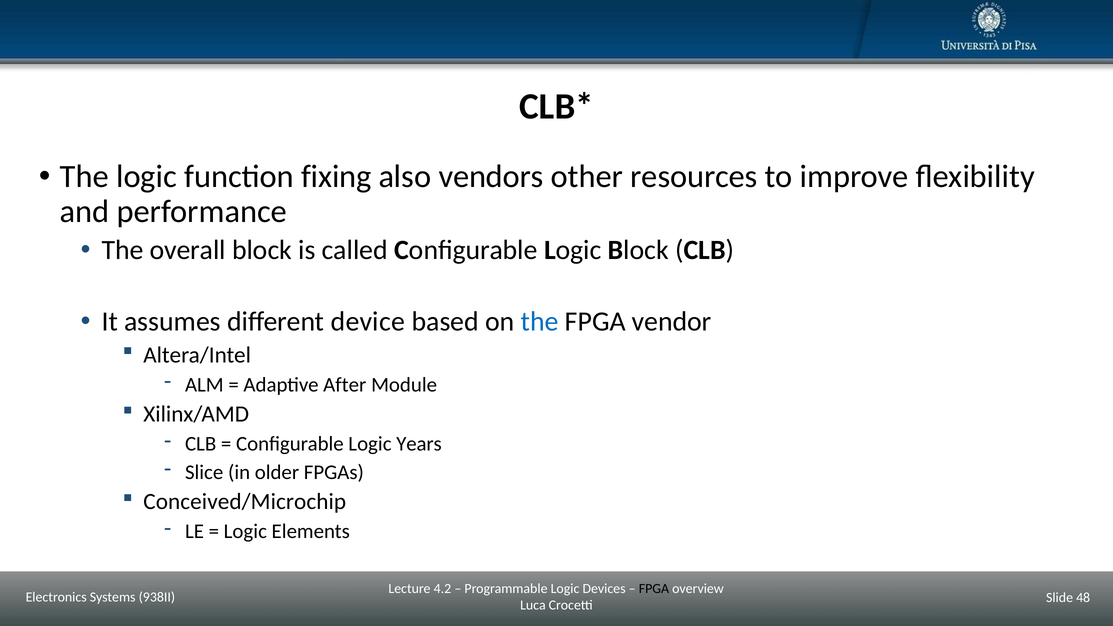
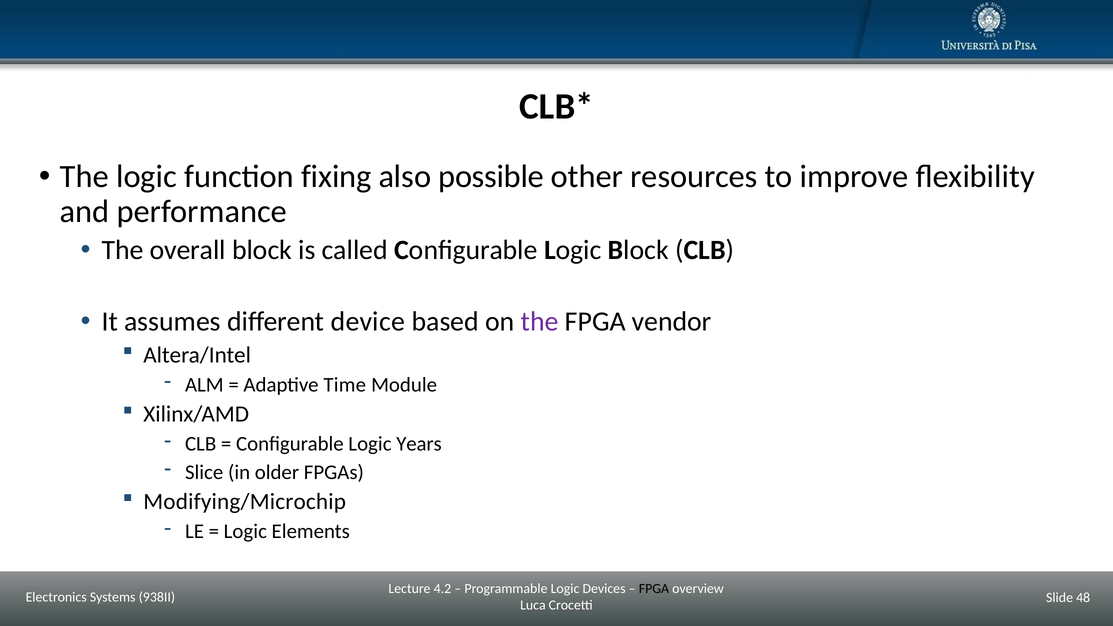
vendors: vendors -> possible (491, 177)
the colour: blue -> purple (540, 322)
After: After -> Time (345, 385)
Conceived/Microchip: Conceived/Microchip -> Modifying/Microchip (245, 502)
